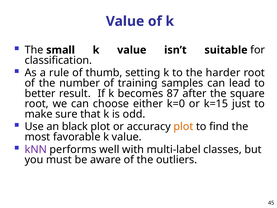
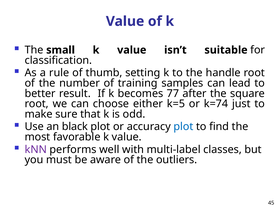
harder: harder -> handle (223, 73)
87: 87 -> 77 (173, 93)
k=0: k=0 -> k=5 (176, 104)
k=15: k=15 -> k=74 (216, 104)
plot colour: orange -> blue (183, 126)
